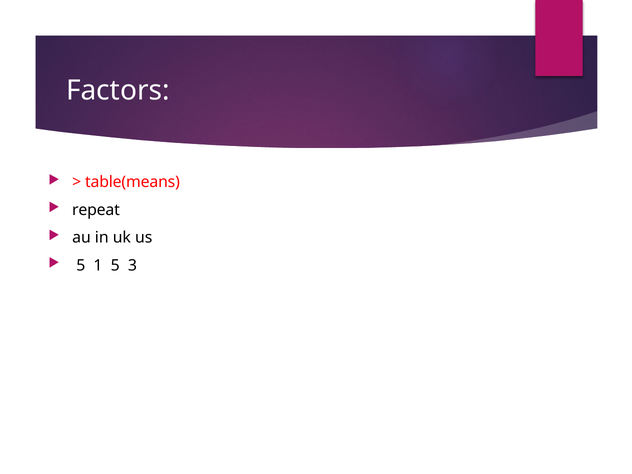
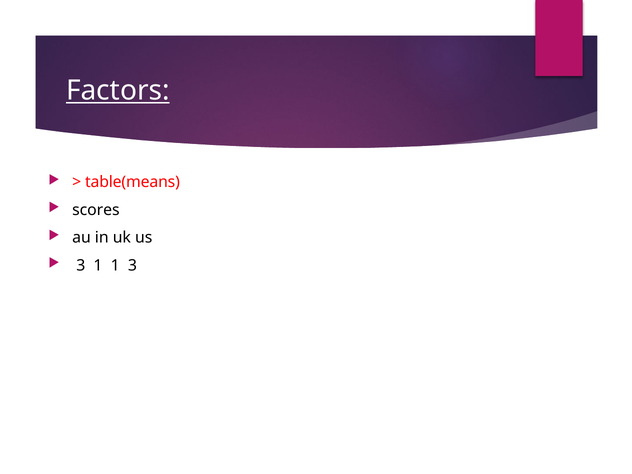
Factors underline: none -> present (118, 91)
repeat: repeat -> scores (96, 210)
5: 5 -> 3 (81, 266)
1 5: 5 -> 1 (115, 266)
